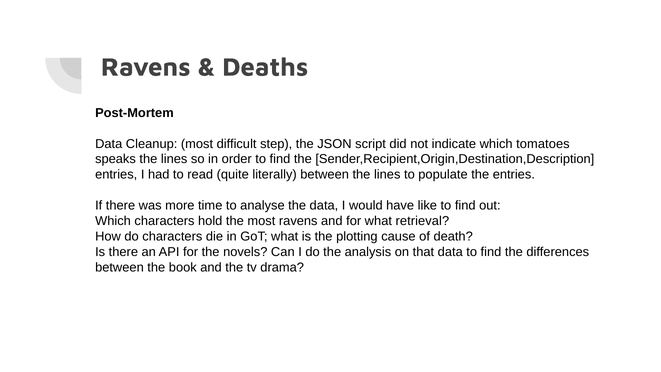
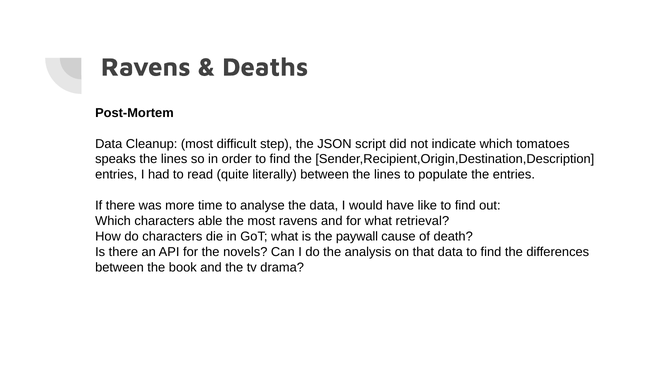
hold: hold -> able (210, 221)
plotting: plotting -> paywall (357, 236)
